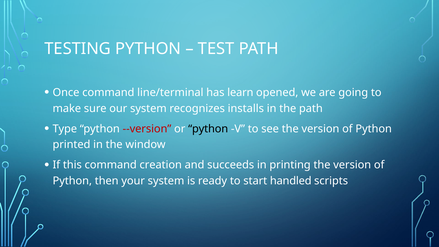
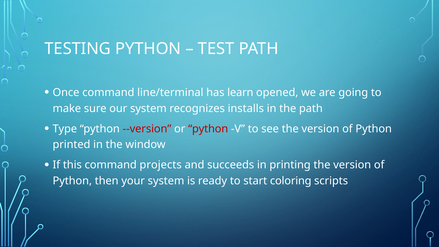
python colour: black -> red (208, 129)
creation: creation -> projects (161, 165)
handled: handled -> coloring (291, 181)
